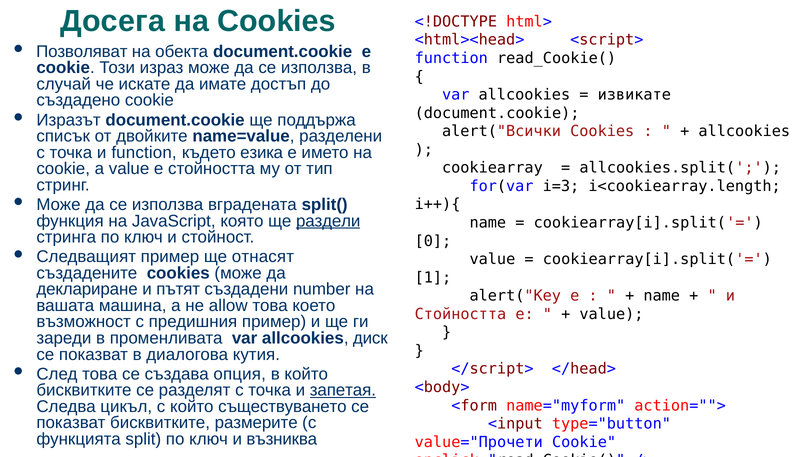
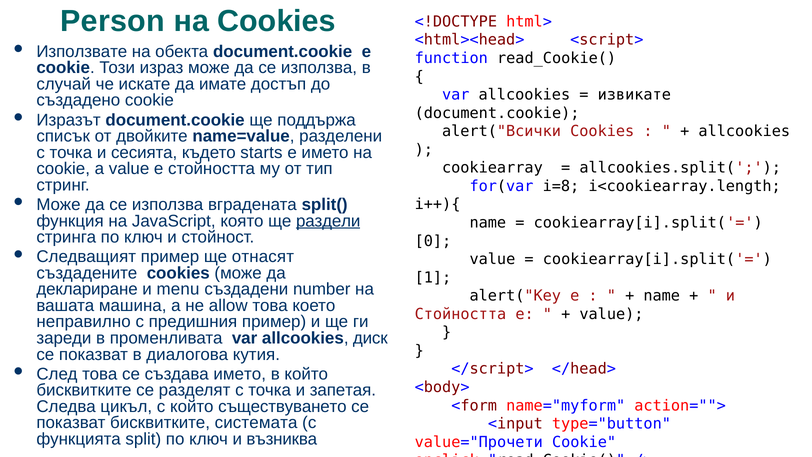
Досега: Досега -> Person (113, 21)
Позволяват: Позволяват -> Използвате (82, 51)
и function: function -> сесията (144, 152)
езика: езика -> starts (261, 152)
i=3: i=3 -> i=8 (561, 186)
пътят: пътят -> menu (178, 289)
възможност: възможност -> неправилно (84, 322)
създава опция: опция -> името (240, 374)
запетая underline: present -> none (343, 390)
размерите: размерите -> системата (256, 423)
